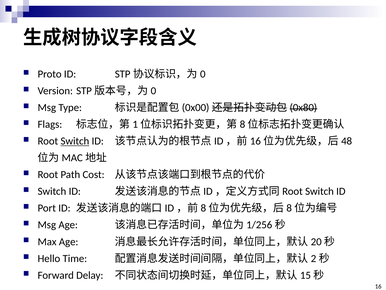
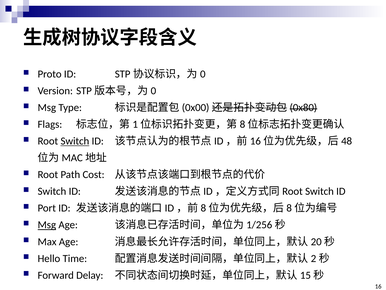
Msg underline: none -> present (47, 225)
